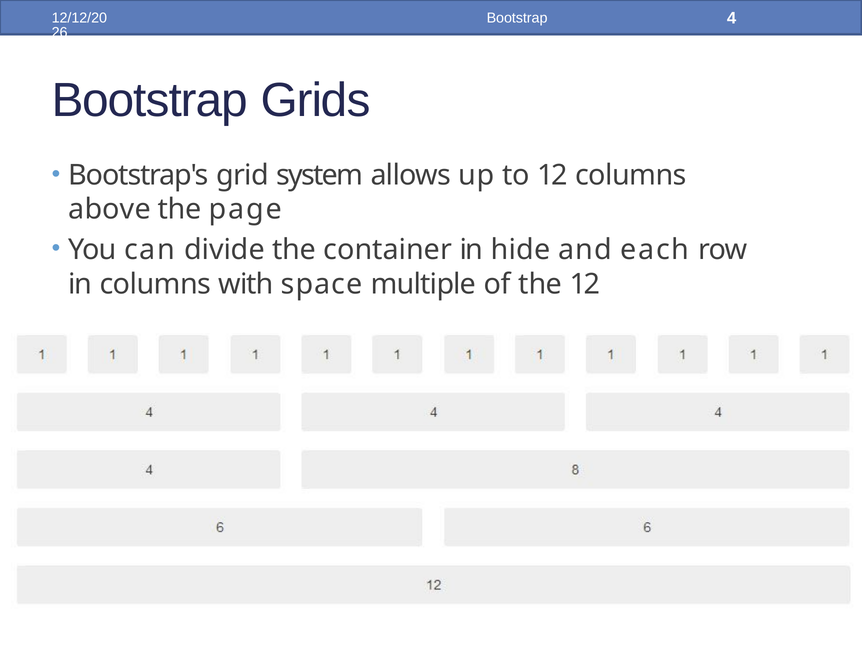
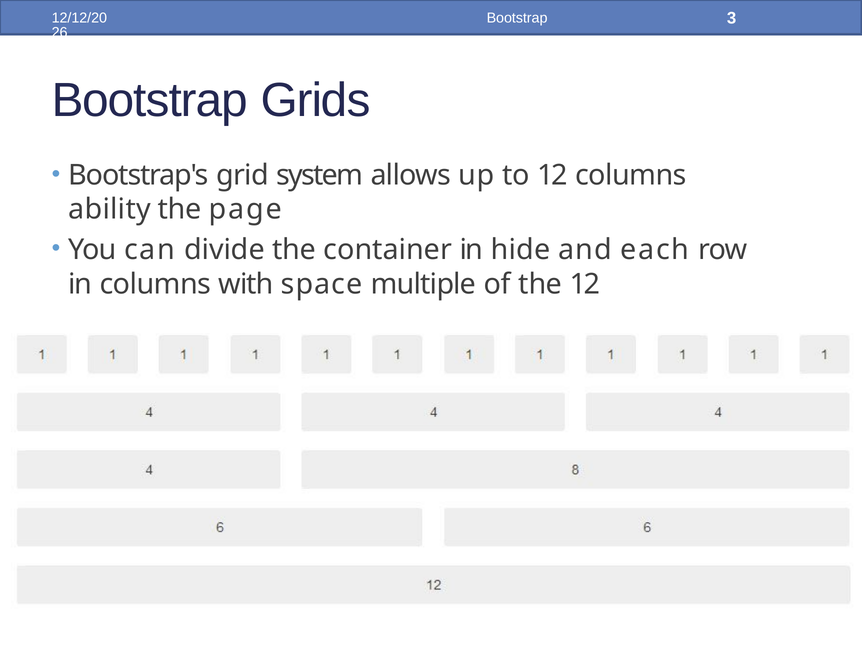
4: 4 -> 3 (732, 18)
above: above -> ability (110, 209)
